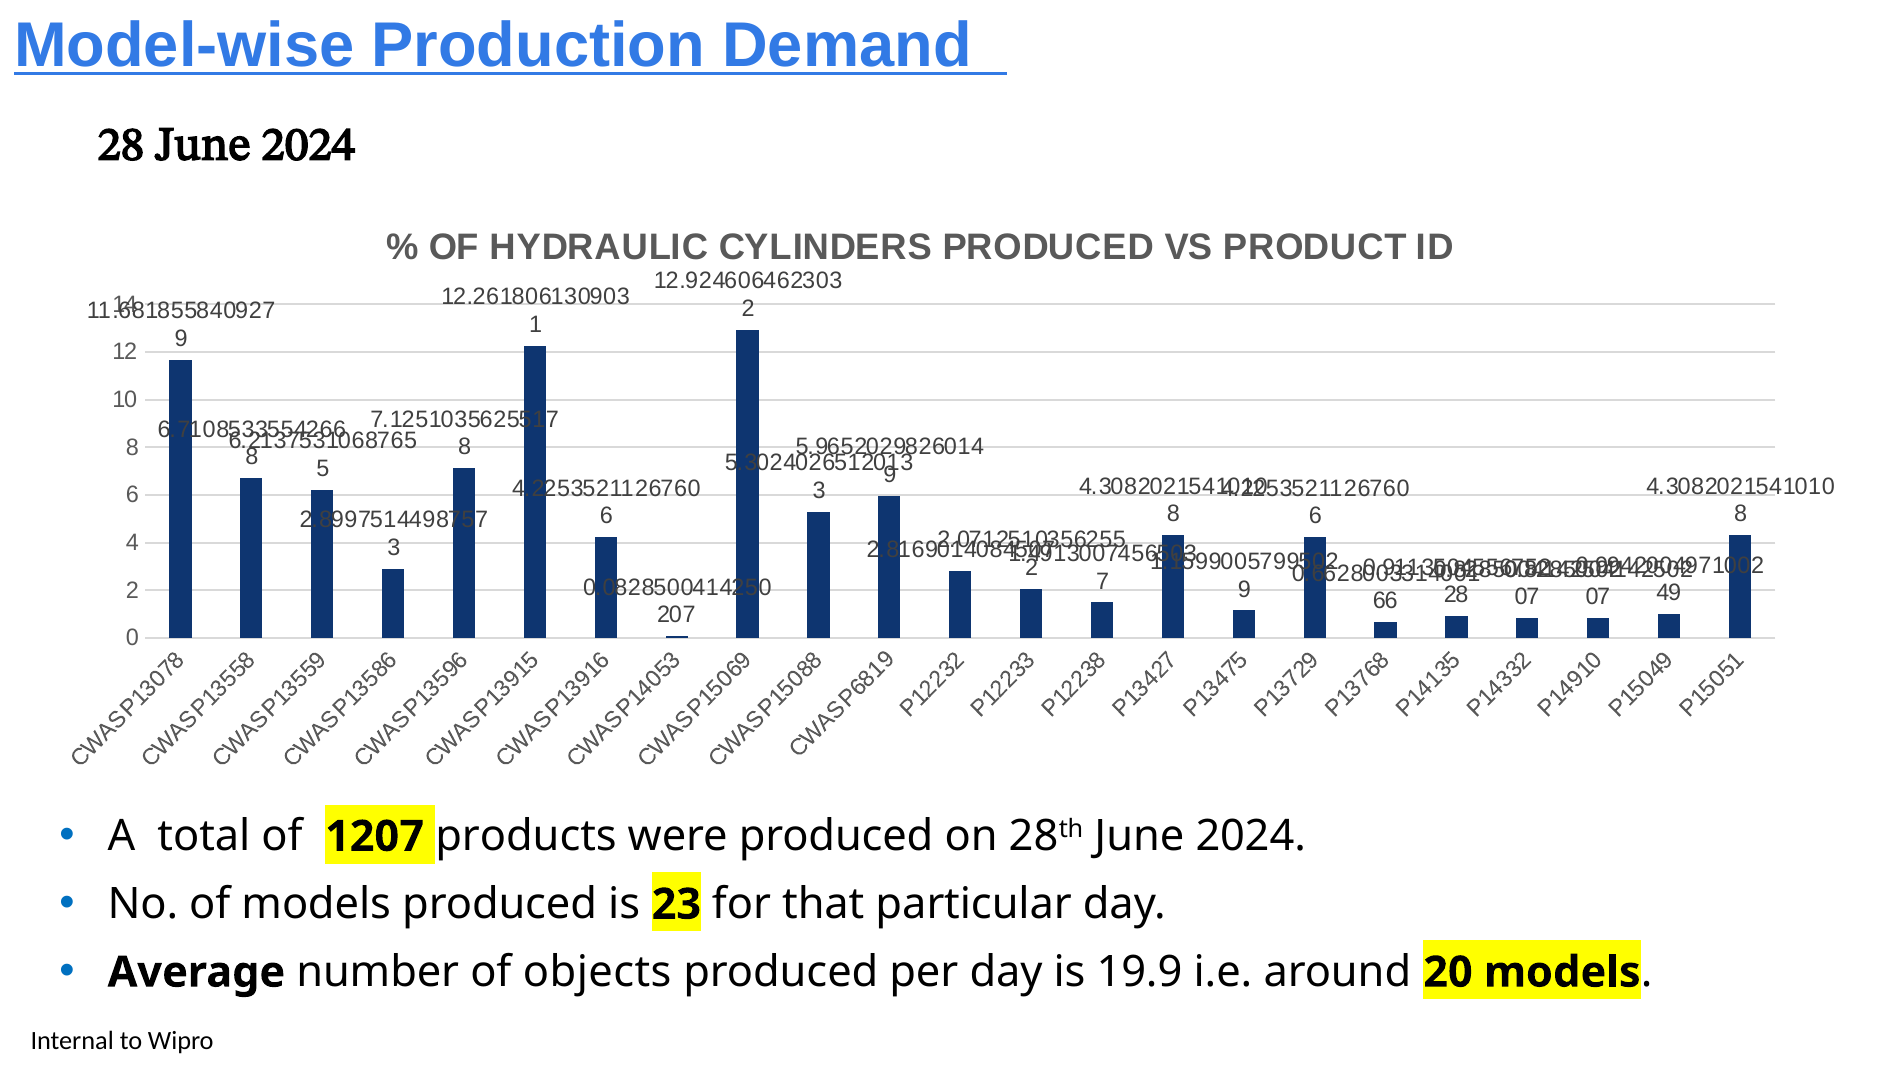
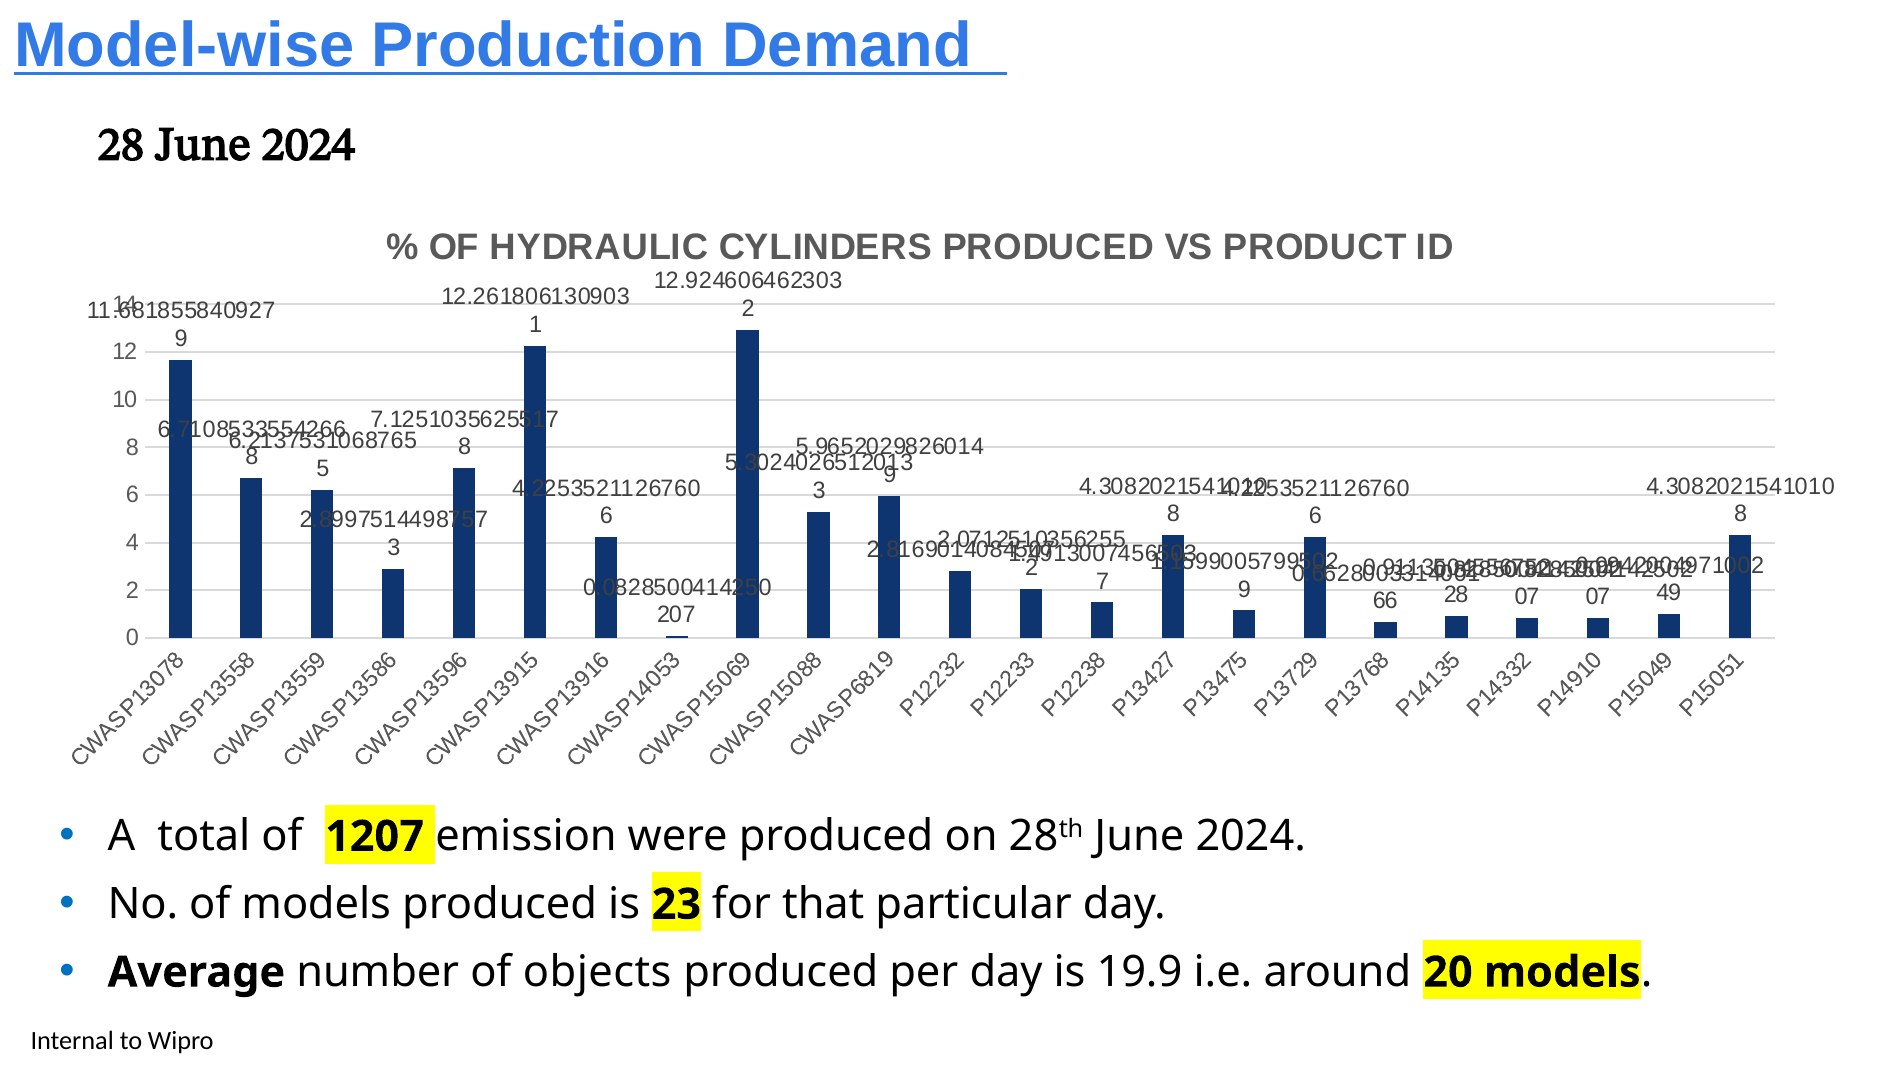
products: products -> emission (526, 837)
